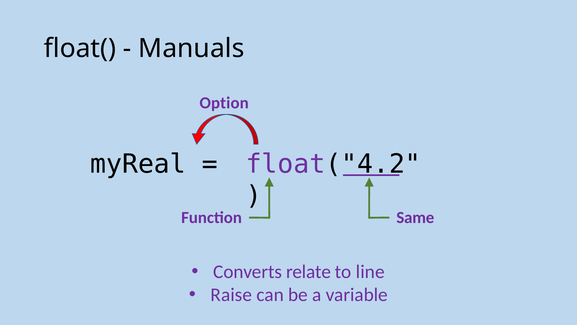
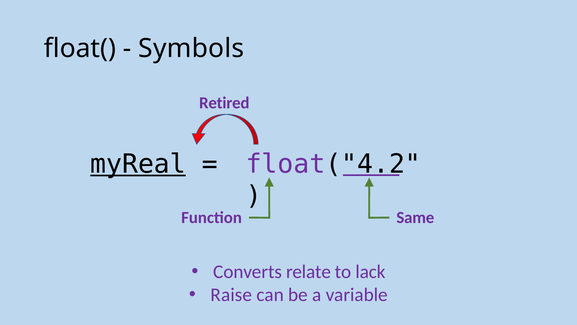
Manuals: Manuals -> Symbols (191, 48)
Option: Option -> Retired (224, 103)
myReal underline: none -> present (138, 164)
line: line -> lack (370, 271)
